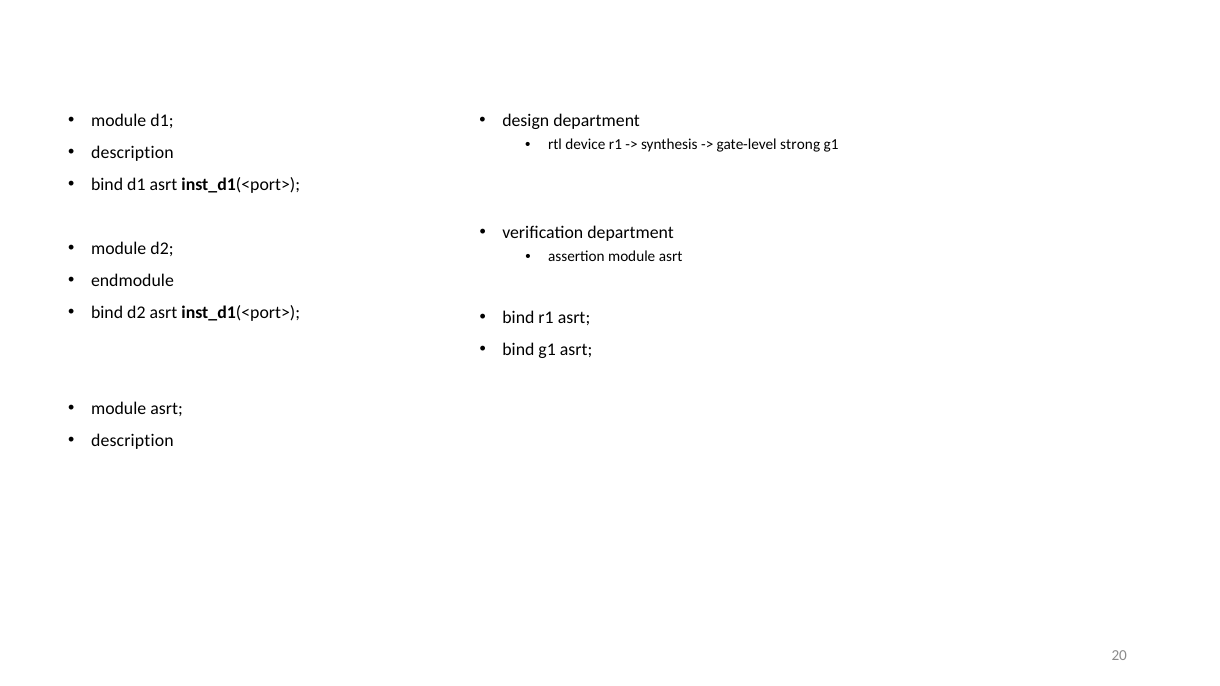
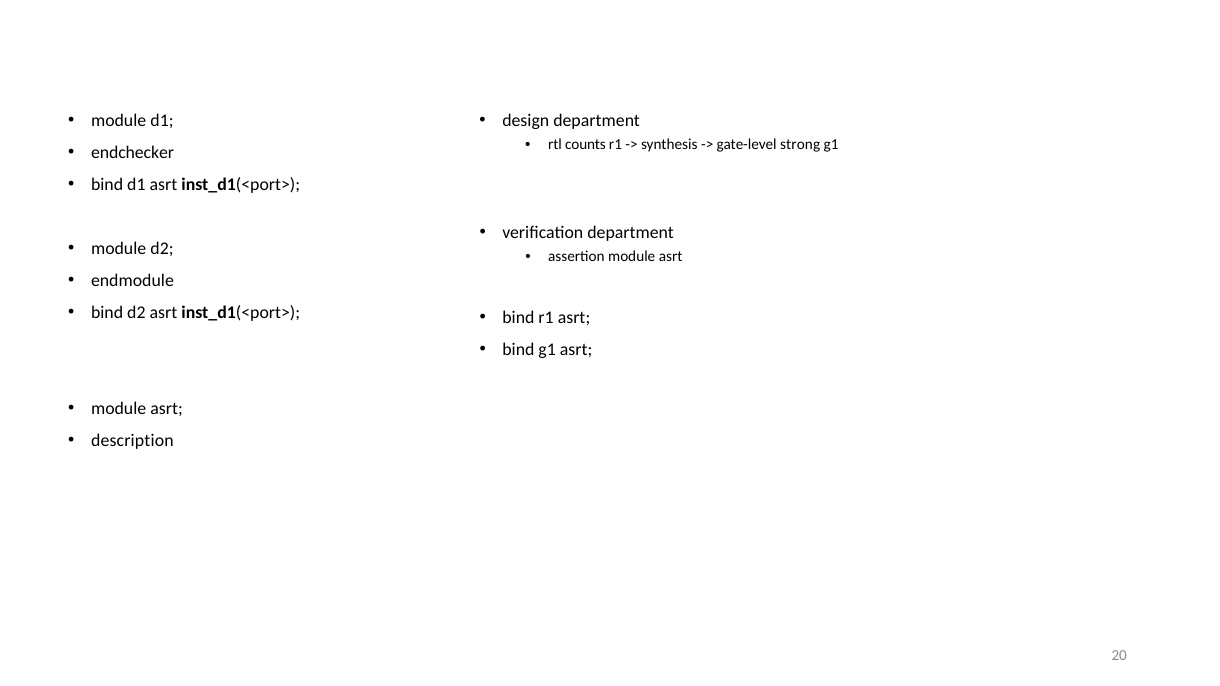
device: device -> counts (585, 145)
description: description -> endchecker (133, 153)
